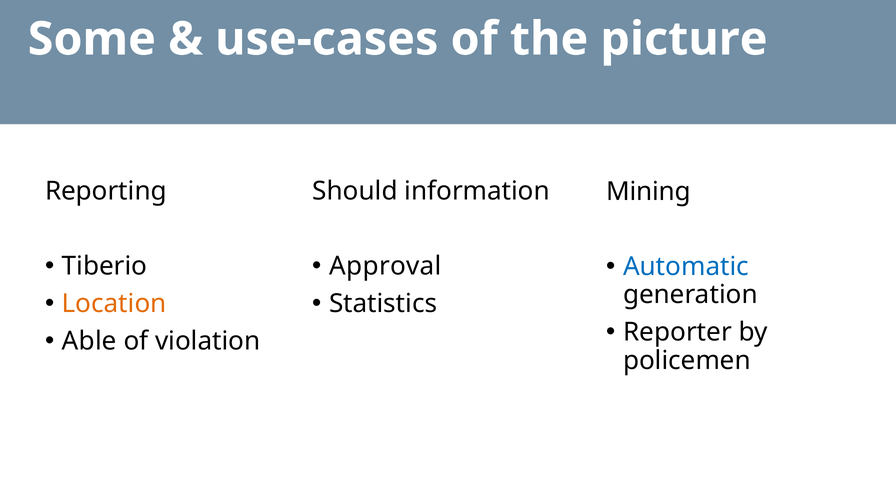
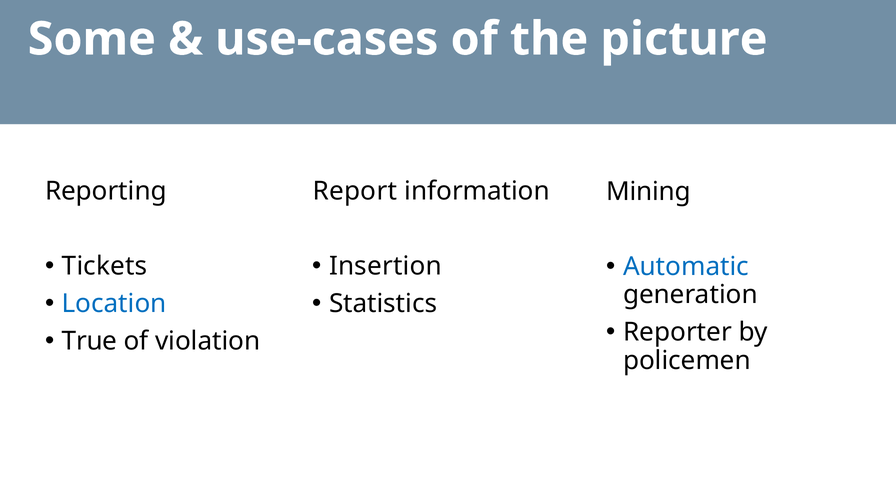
Should: Should -> Report (355, 191)
Tiberio: Tiberio -> Tickets (104, 266)
Approval: Approval -> Insertion (386, 266)
Location colour: orange -> blue (114, 304)
Able: Able -> True (89, 341)
